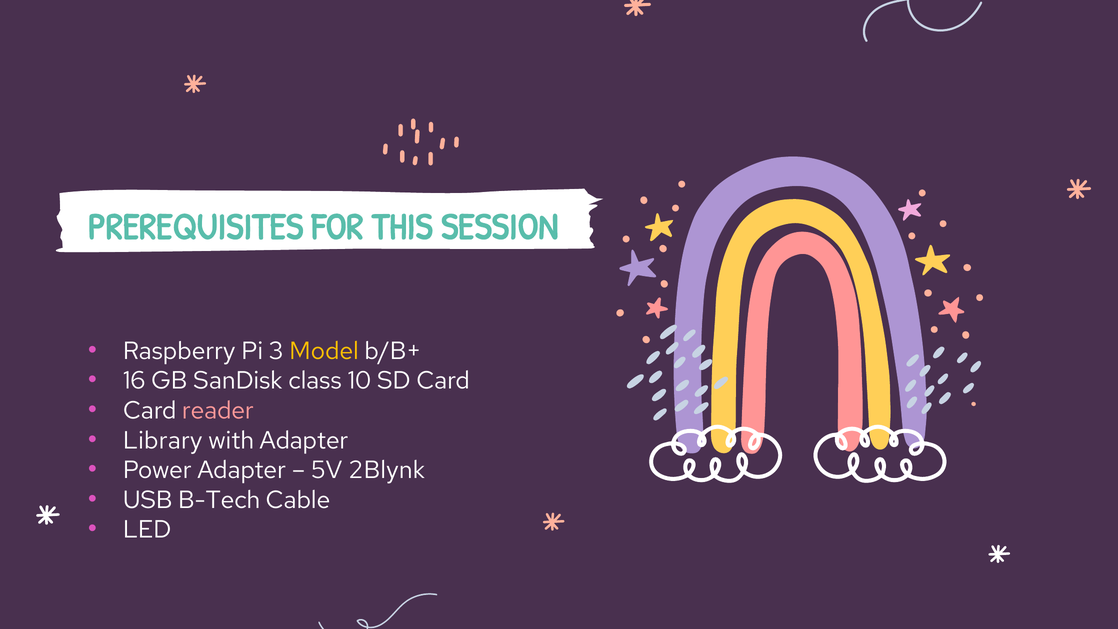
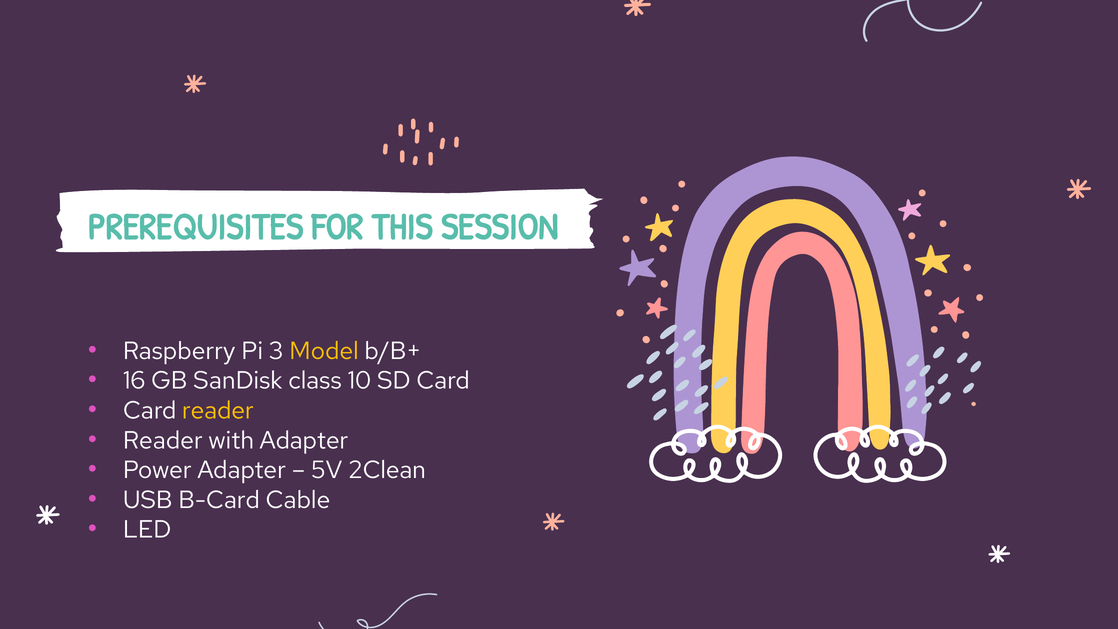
reader colour: pink -> yellow (218, 410)
Library: Library -> Reader (163, 440)
2Blynk: 2Blynk -> 2Clean (387, 470)
B-Tech: B-Tech -> B-Card (219, 500)
